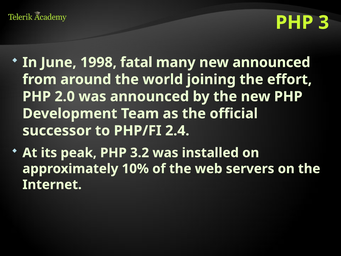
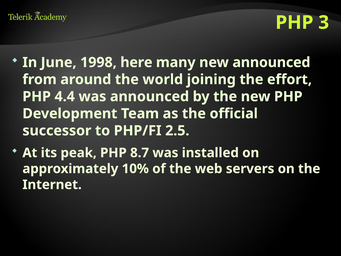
fatal: fatal -> here (136, 62)
2.0: 2.0 -> 4.4 (65, 96)
2.4: 2.4 -> 2.5 (177, 131)
3.2: 3.2 -> 8.7 (140, 153)
